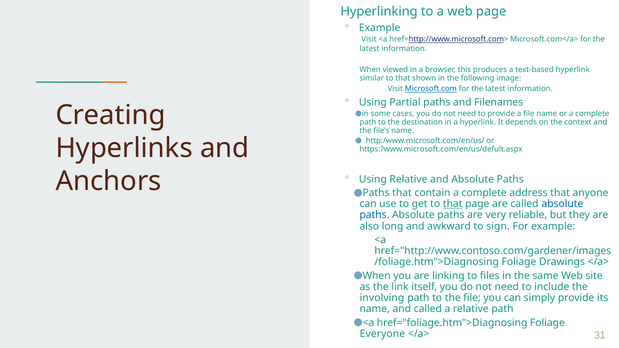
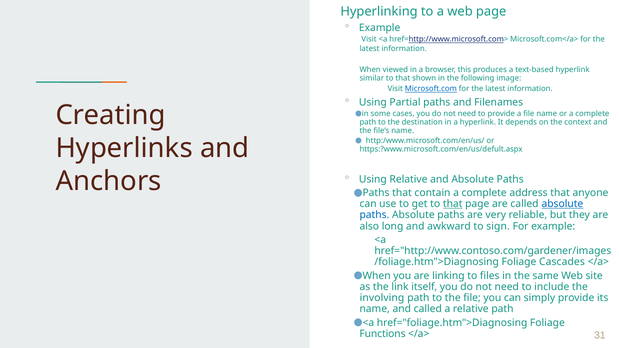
absolute underline: none -> present (562, 204)
Drawings: Drawings -> Cascades (562, 262)
Everyone: Everyone -> Functions (383, 334)
